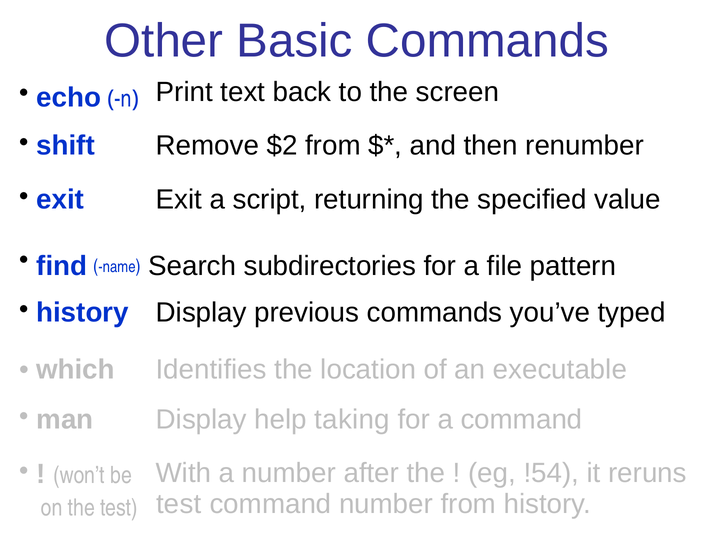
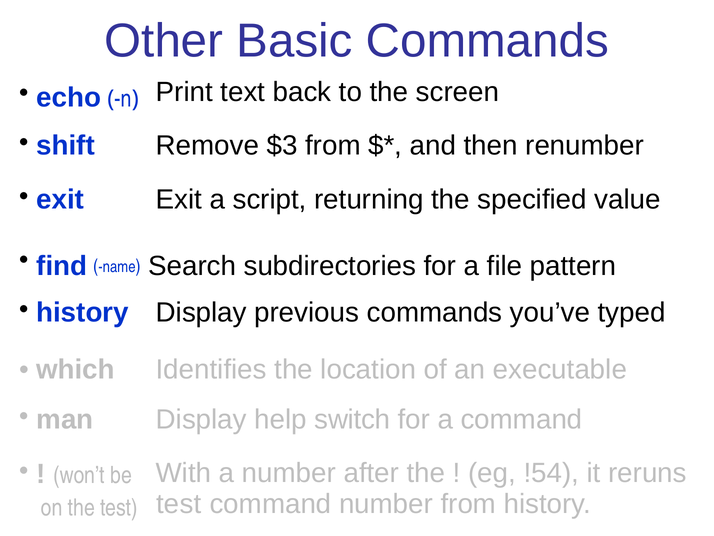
$2: $2 -> $3 (282, 146)
taking: taking -> switch (352, 419)
